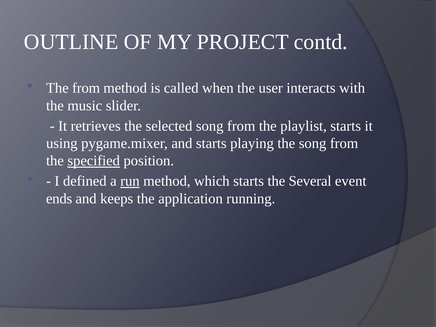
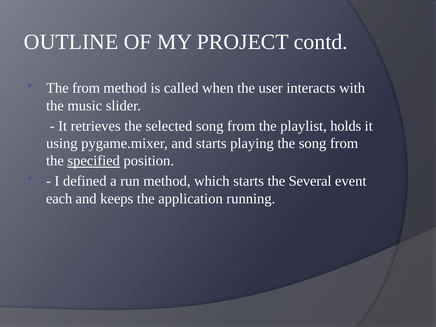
playlist starts: starts -> holds (346, 126)
run underline: present -> none (130, 181)
ends: ends -> each (59, 199)
